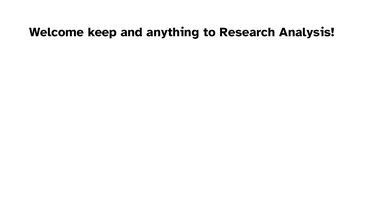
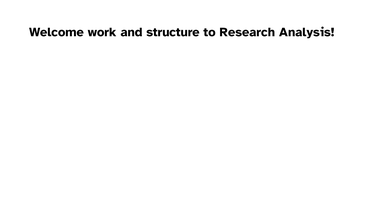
keep: keep -> work (102, 32)
anything: anything -> structure (173, 32)
